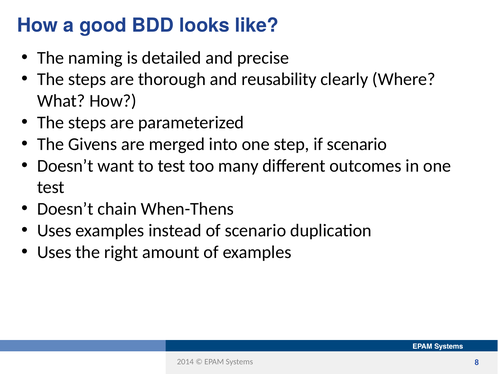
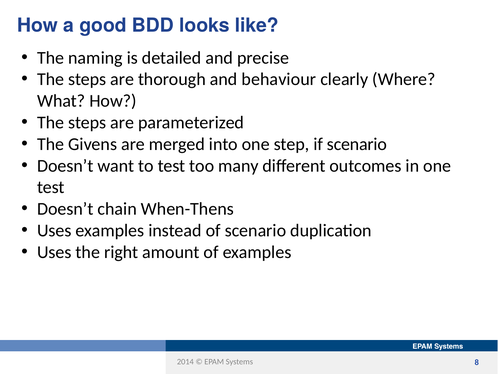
reusability: reusability -> behaviour (279, 79)
